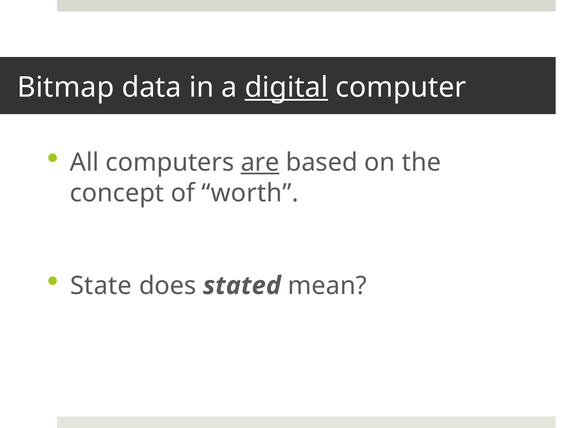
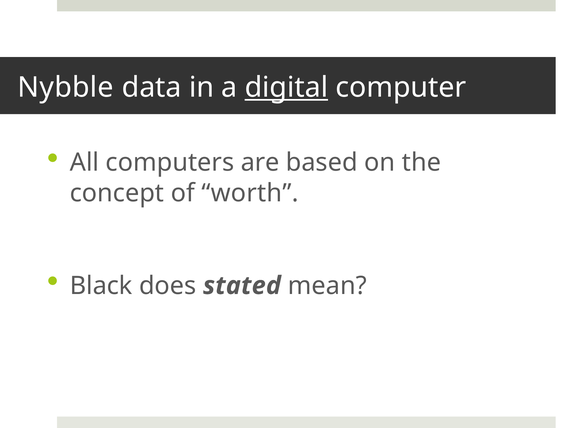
Bitmap: Bitmap -> Nybble (66, 87)
are underline: present -> none (260, 162)
State: State -> Black (101, 285)
